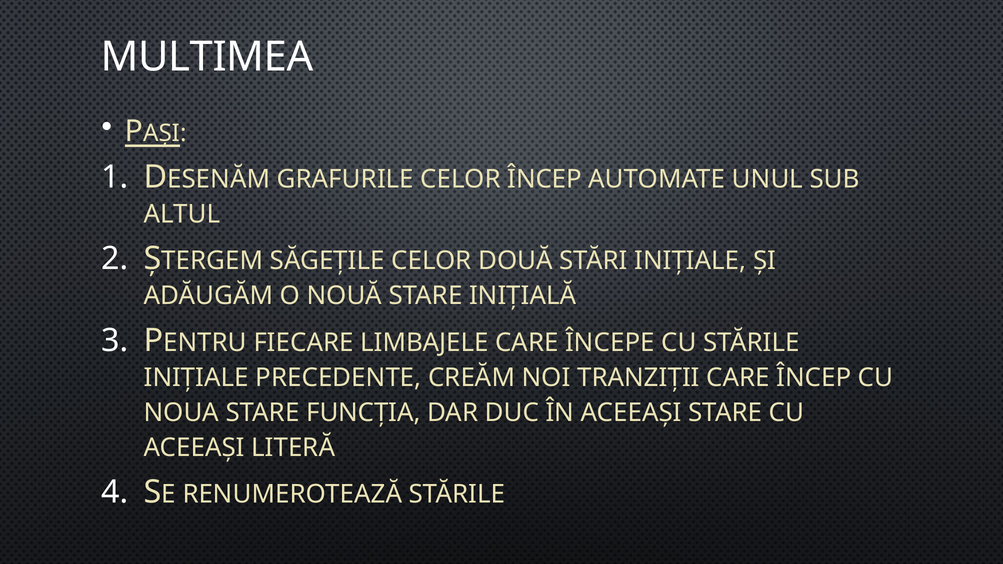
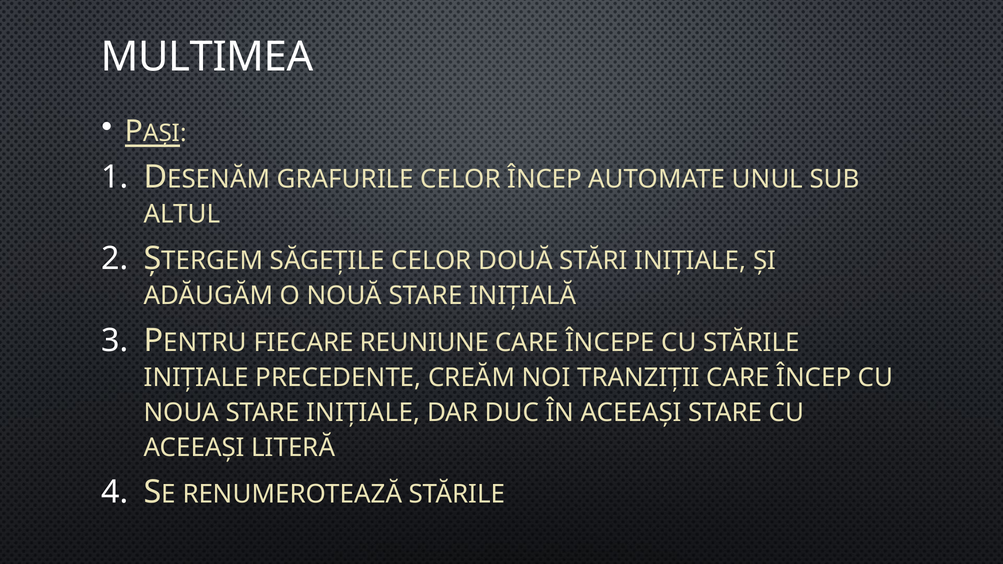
LIMBAJELE: LIMBAJELE -> REUNIUNE (425, 343)
STARE FUNCȚIA: FUNCȚIA -> INIȚIALE (363, 413)
